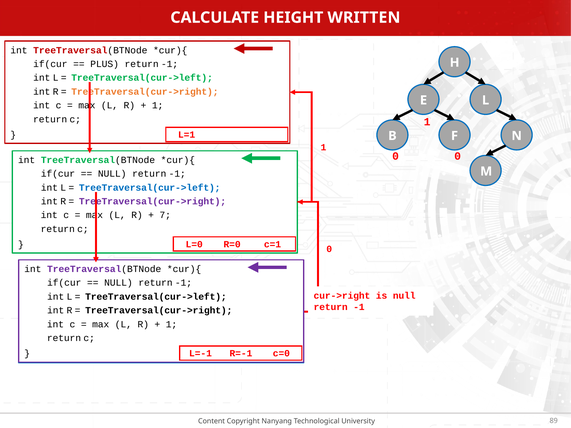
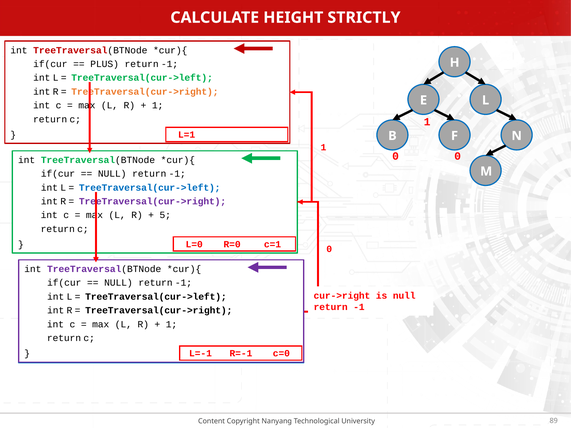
WRITTEN: WRITTEN -> STRICTLY (364, 18)
7: 7 -> 5 (165, 215)
